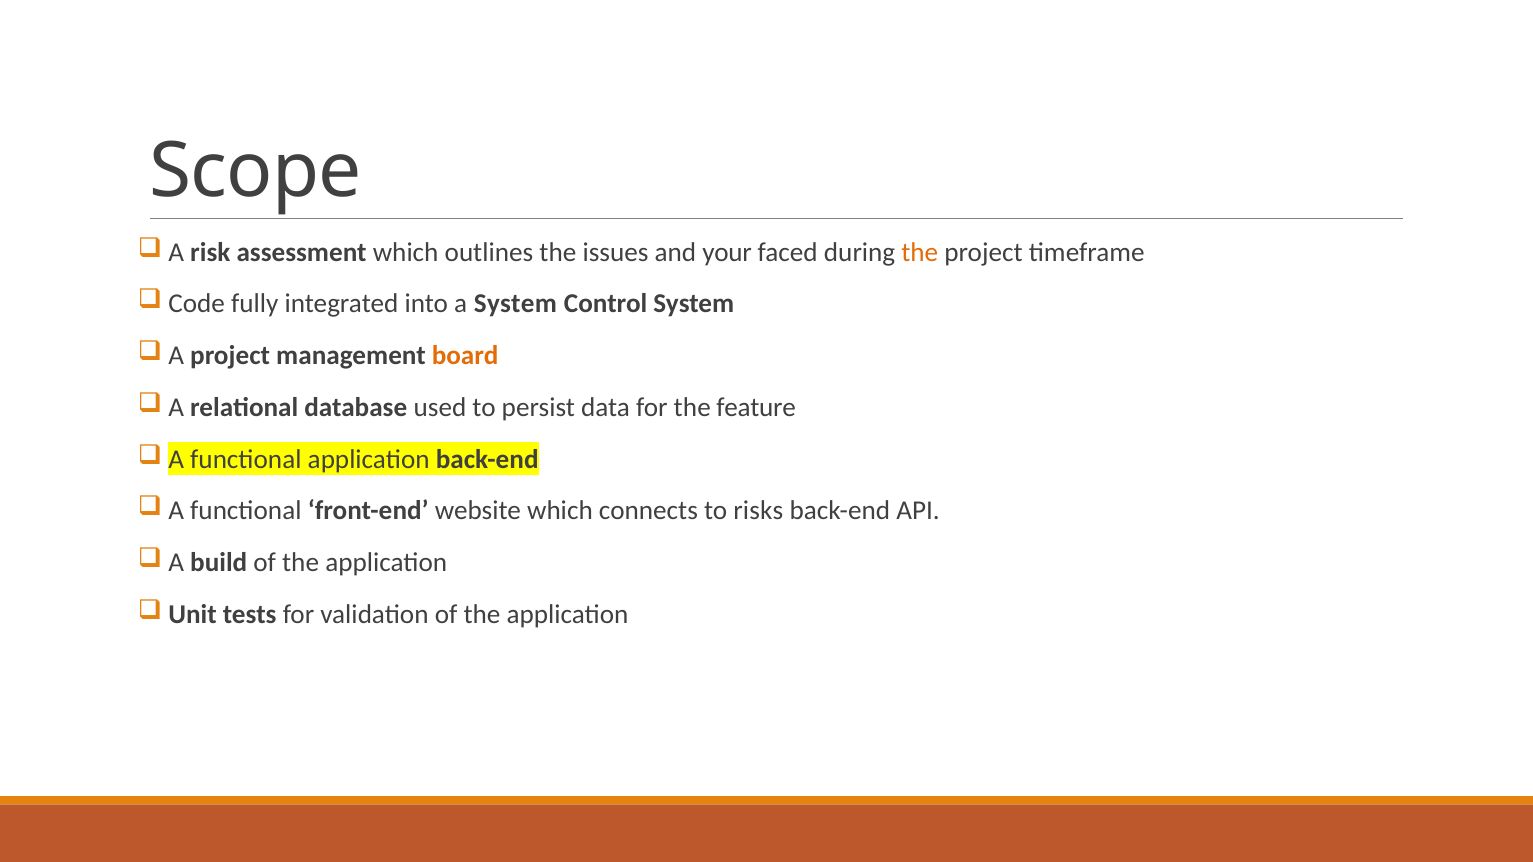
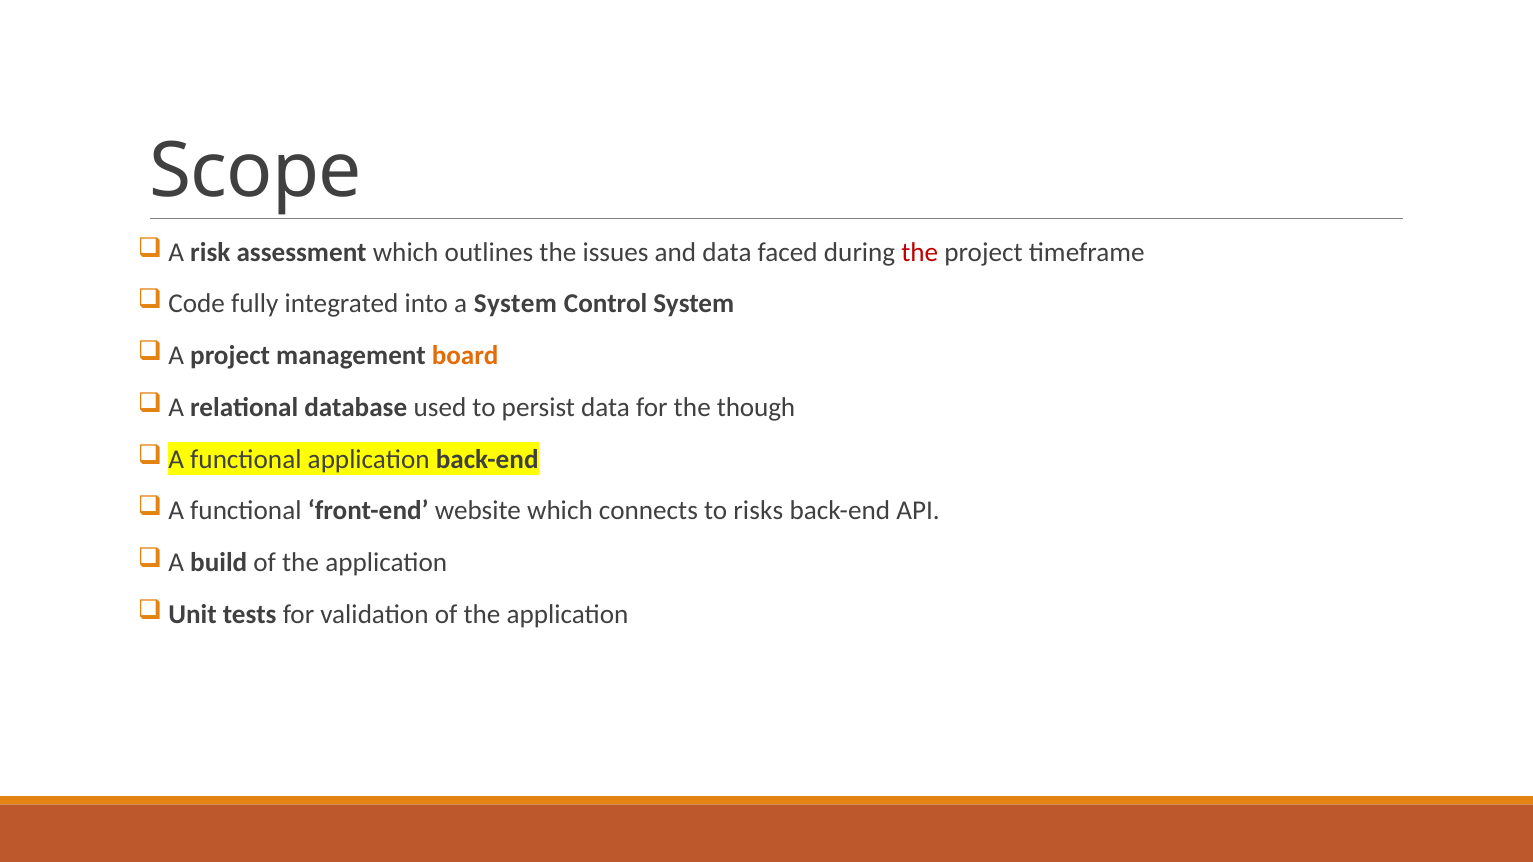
and your: your -> data (727, 252)
the colour: orange -> red (920, 252)
feature: feature -> though (756, 408)
